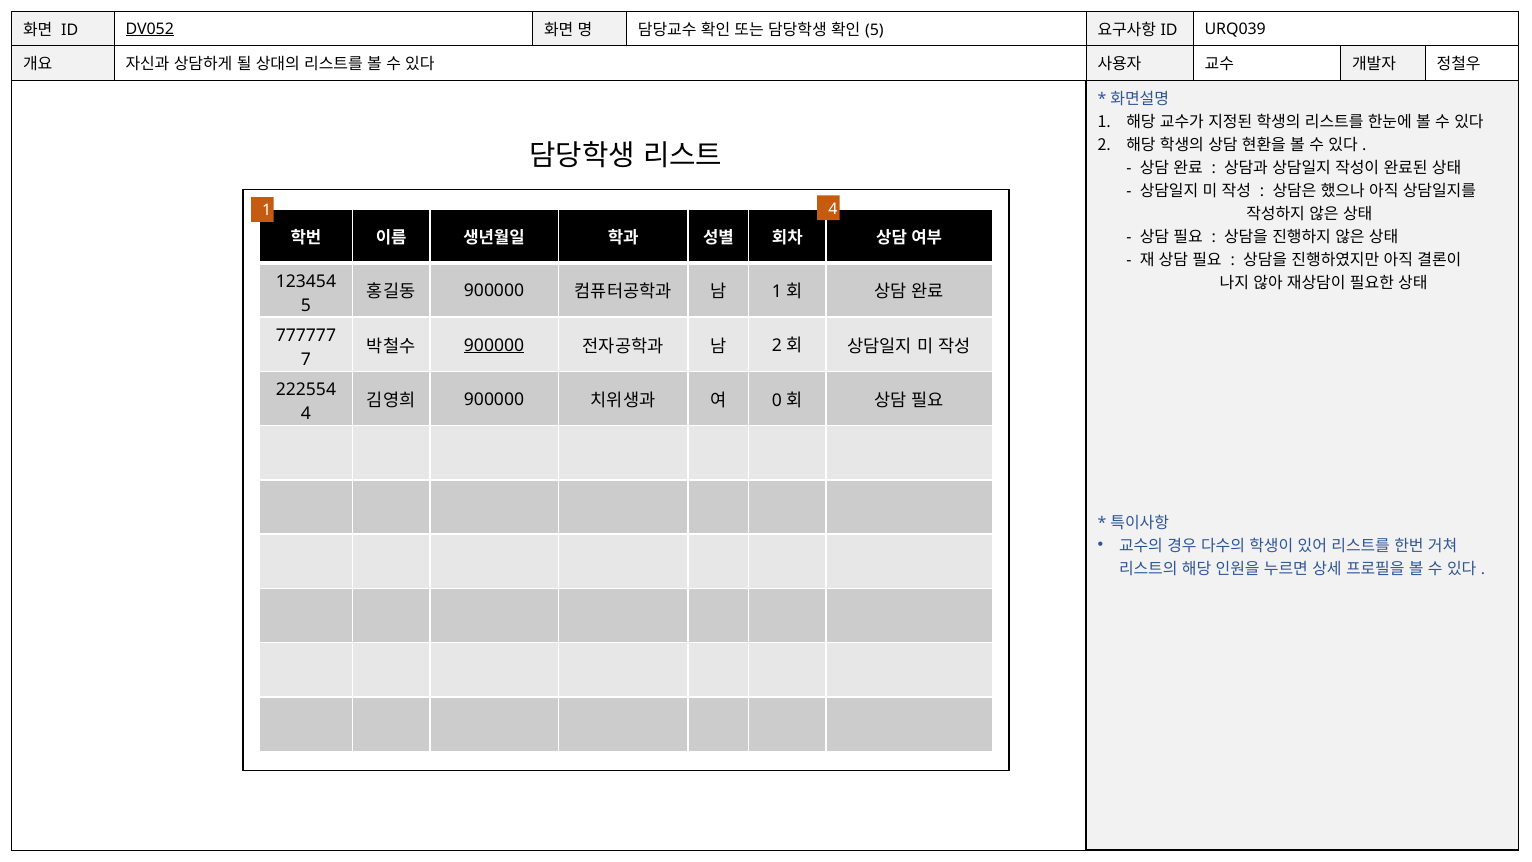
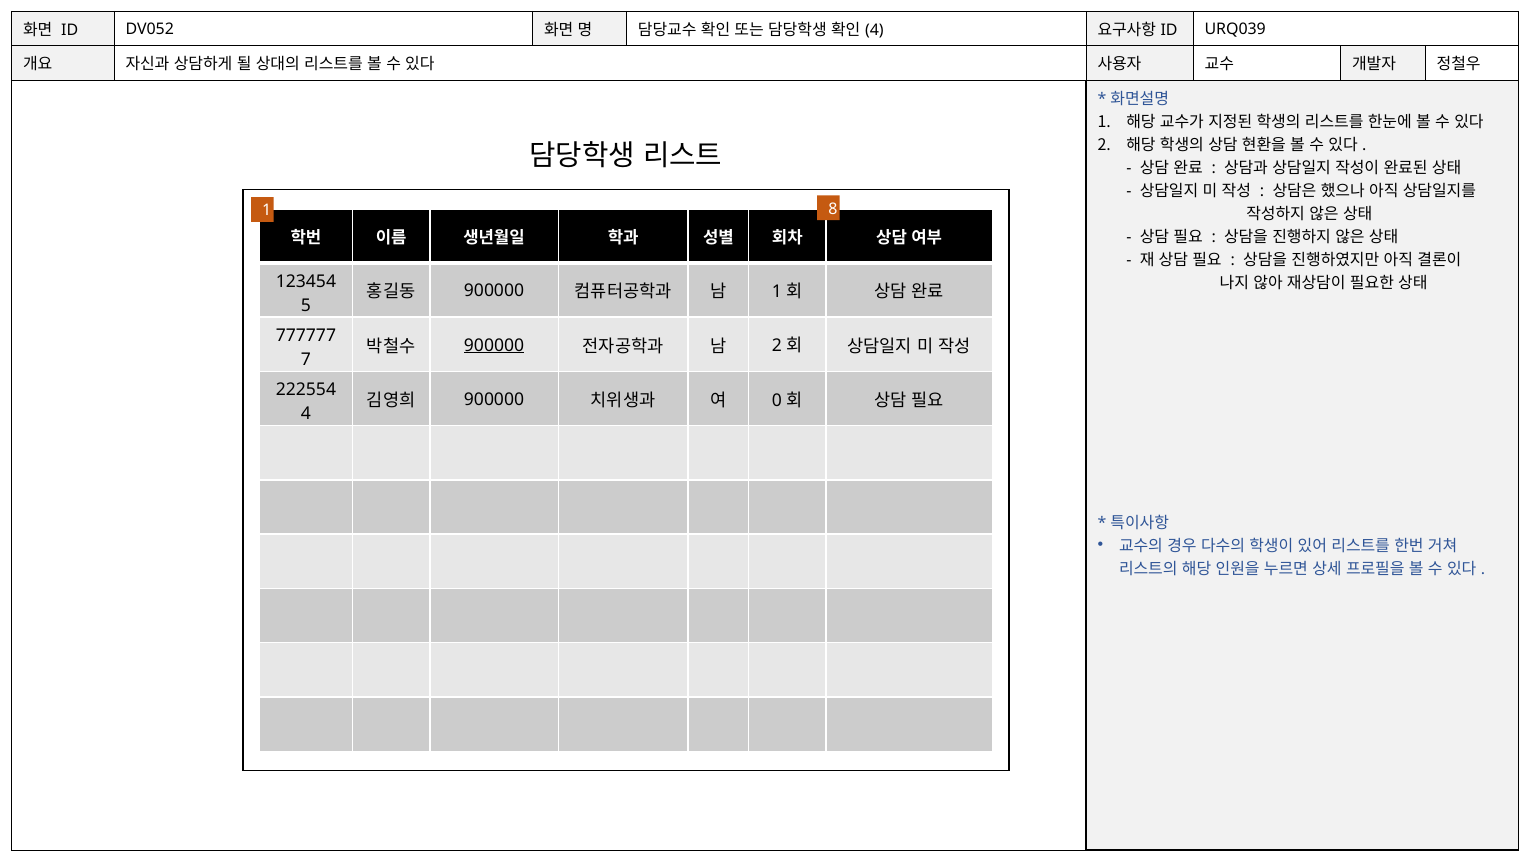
DV052 underline: present -> none (150, 29)
5: 5 -> 4 (874, 30)
1 4: 4 -> 8 (833, 209)
